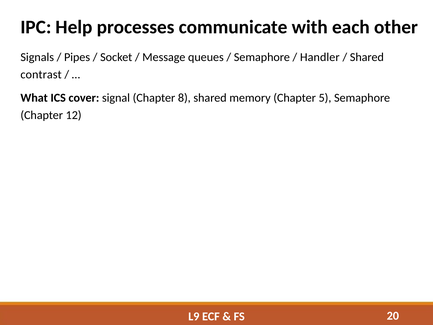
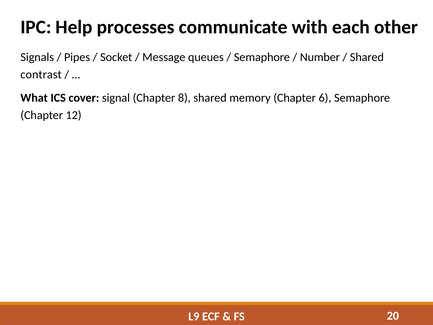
Handler: Handler -> Number (320, 57)
5: 5 -> 6 (325, 98)
